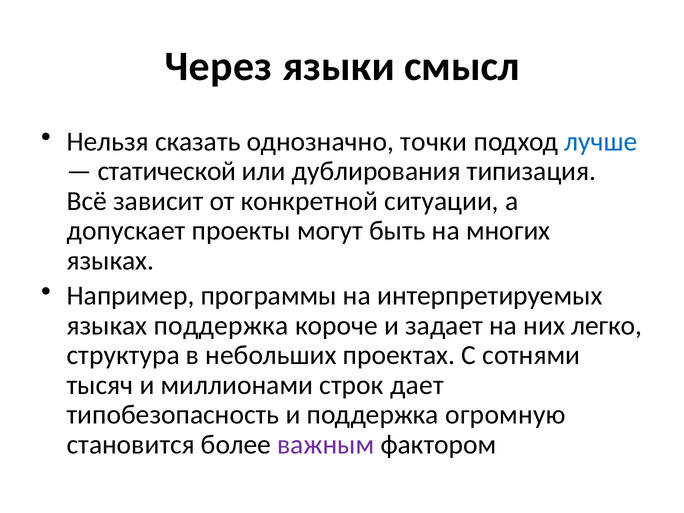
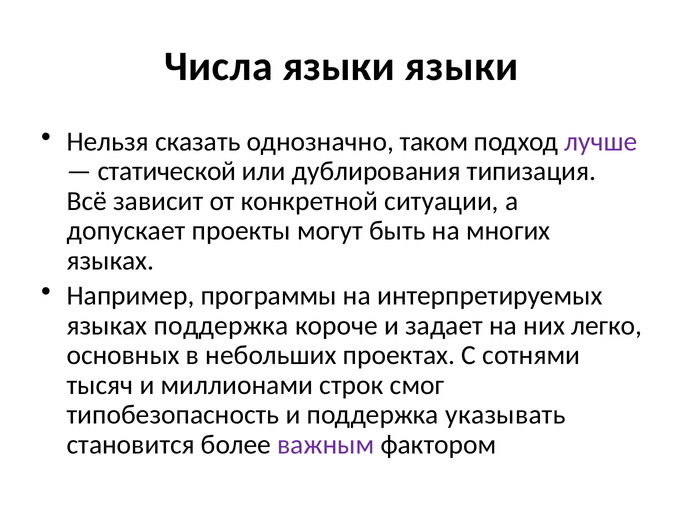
Через: Через -> Числа (218, 66)
языки смысл: смысл -> языки (462, 66)
точки: точки -> таком (434, 142)
лучше colour: blue -> purple (601, 142)
структура: структура -> основных (123, 355)
дает: дает -> смог (417, 385)
огромную: огромную -> указывать (506, 415)
